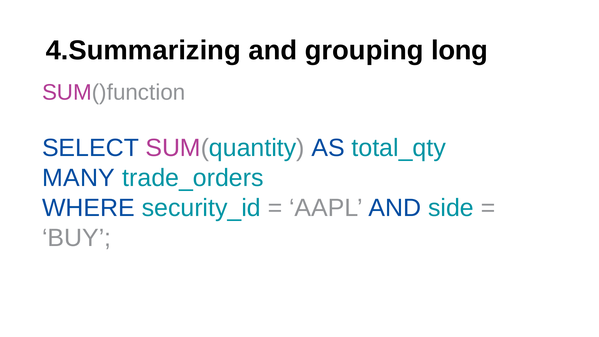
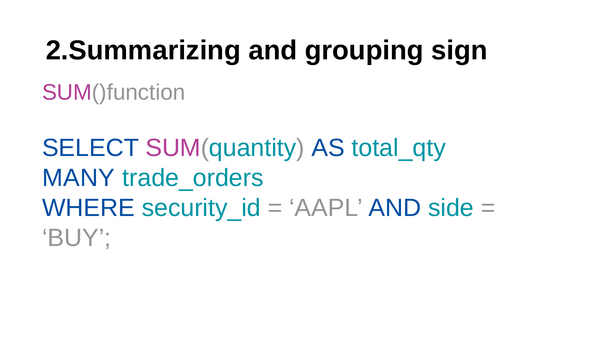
4.Summarizing: 4.Summarizing -> 2.Summarizing (143, 50)
long: long -> sign (459, 50)
